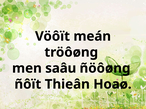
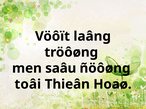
meán: meán -> laâng (92, 36)
ñôït: ñôït -> toâi (28, 85)
